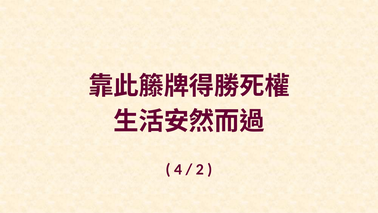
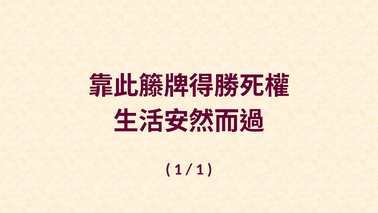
4: 4 -> 1 (178, 169)
2: 2 -> 1 (200, 169)
